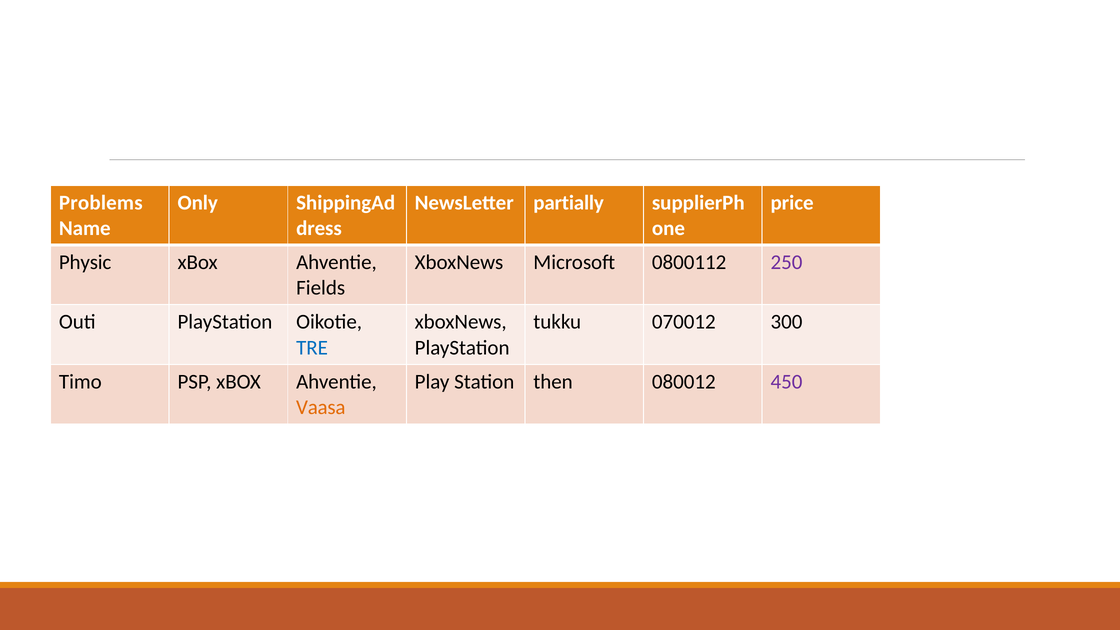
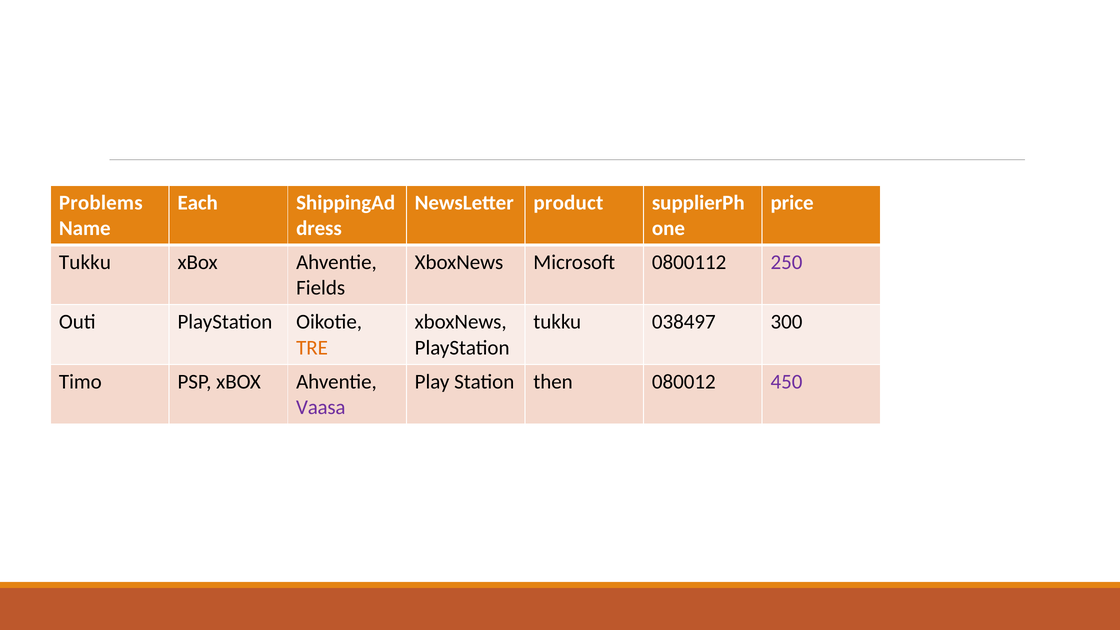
Only: Only -> Each (198, 203)
partially: partially -> product (568, 203)
Physic: Physic -> Tukku (85, 262)
070012: 070012 -> 038497 (684, 322)
TRE colour: blue -> orange (312, 348)
Vaasa colour: orange -> purple (321, 407)
